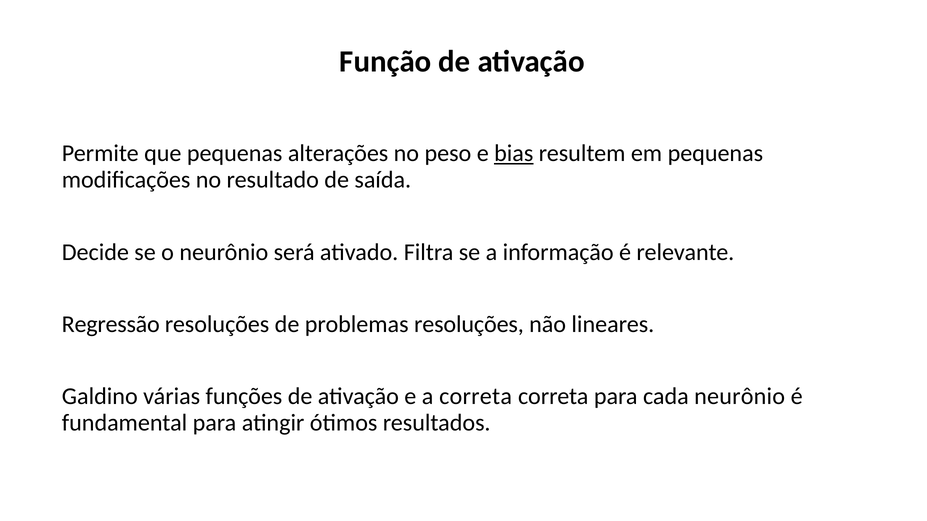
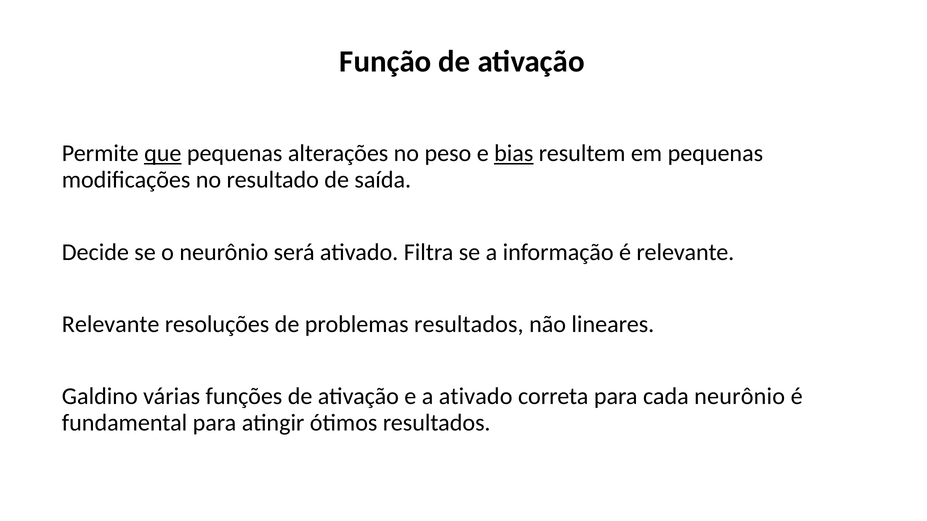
que underline: none -> present (163, 153)
Regressão: Regressão -> Relevante (111, 325)
problemas resoluções: resoluções -> resultados (469, 325)
a correta: correta -> ativado (476, 397)
